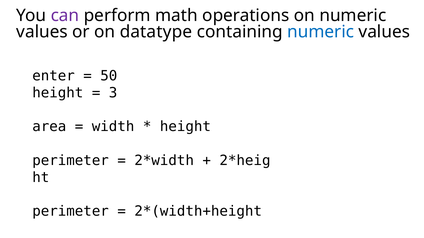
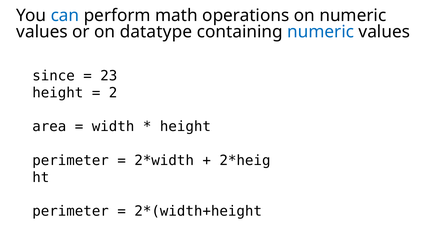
can colour: purple -> blue (65, 15)
enter: enter -> since (54, 76)
50: 50 -> 23 (109, 76)
3: 3 -> 2 (113, 93)
